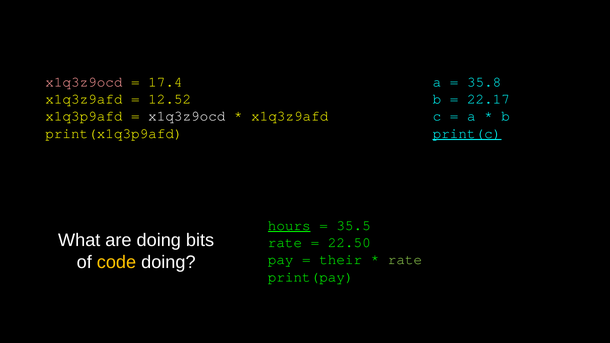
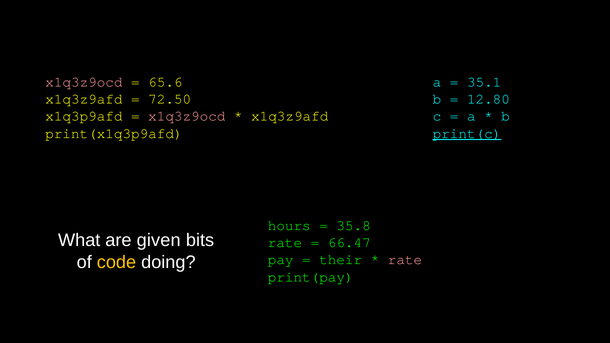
17.4: 17.4 -> 65.6 (165, 82)
35.8: 35.8 -> 35.1 (484, 82)
12.52: 12.52 -> 72.50 (170, 99)
22.17: 22.17 -> 12.80 (488, 99)
x1q3z9ocd colour: white -> pink (187, 116)
hours underline: present -> none (289, 225)
35.5: 35.5 -> 35.8 (354, 225)
are doing: doing -> given (159, 241)
22.50: 22.50 -> 66.47 (349, 243)
rate colour: light green -> pink (405, 260)
